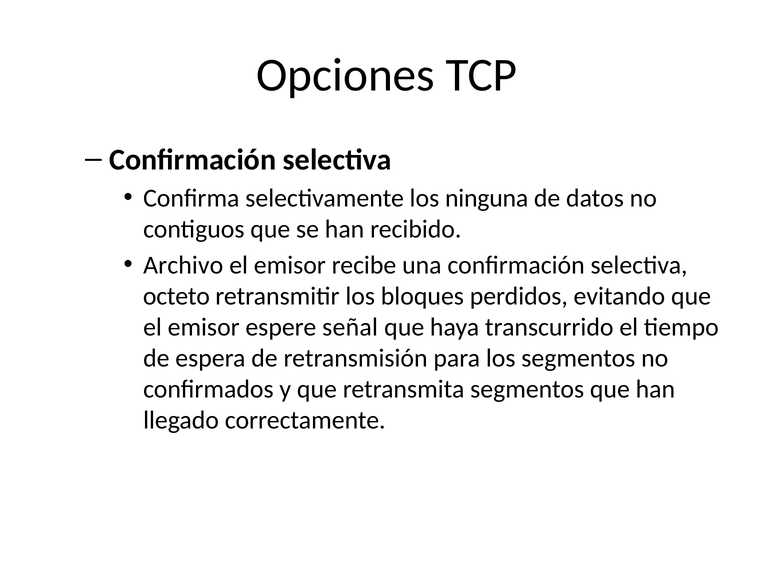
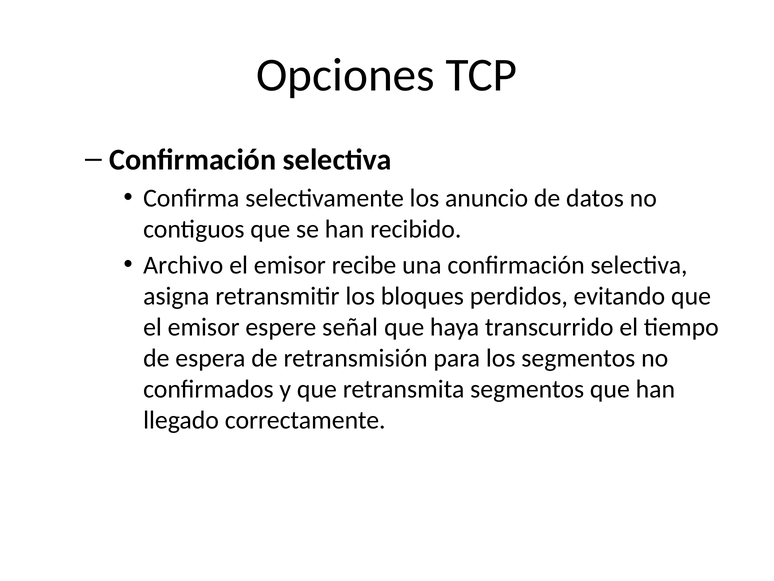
ninguna: ninguna -> anuncio (487, 198)
octeto: octeto -> asigna (176, 296)
